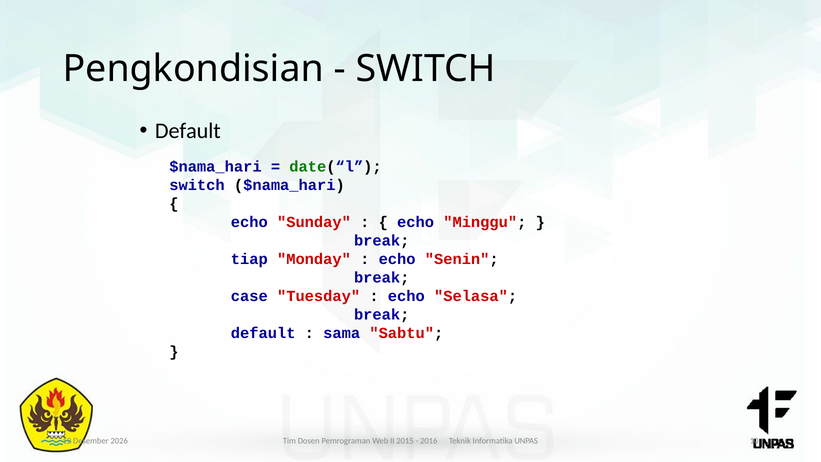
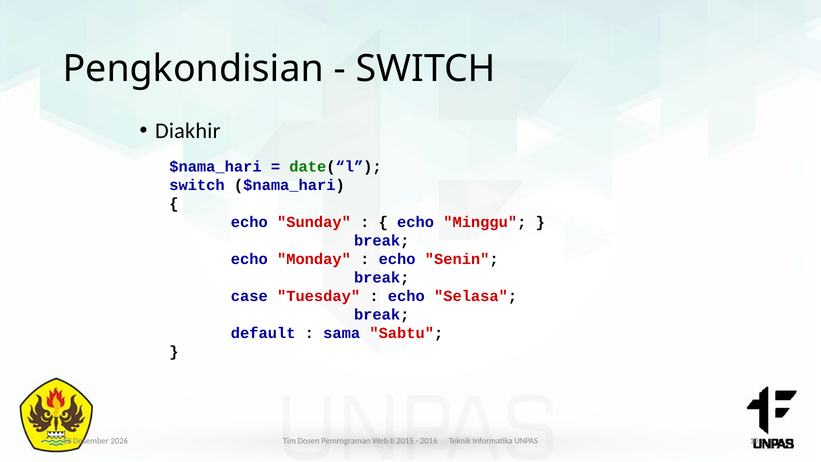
Default: Default -> Diakhir (188, 131)
tiap: tiap -> echo (249, 259)
